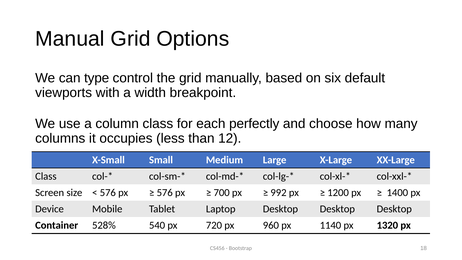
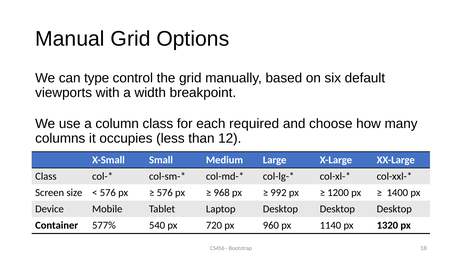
perfectly: perfectly -> required (254, 124)
700: 700 -> 968 (222, 193)
528%: 528% -> 577% (104, 225)
